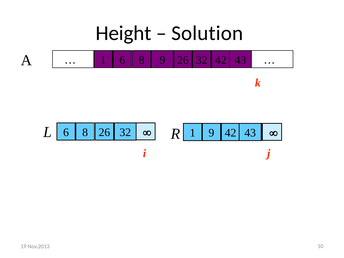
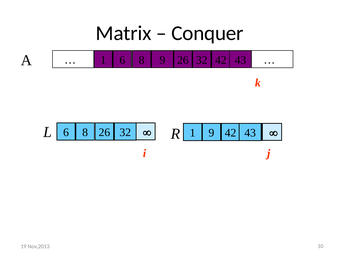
Height: Height -> Matrix (124, 33)
Solution: Solution -> Conquer (207, 33)
